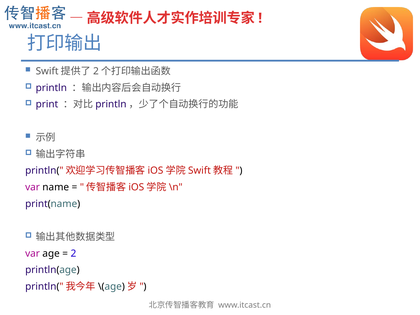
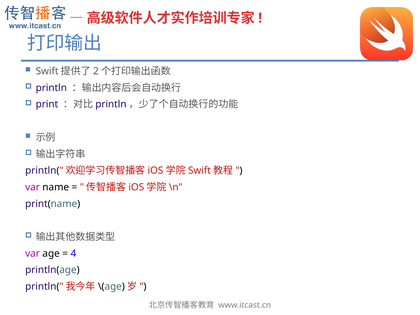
2: 2 -> 4 (73, 253)
